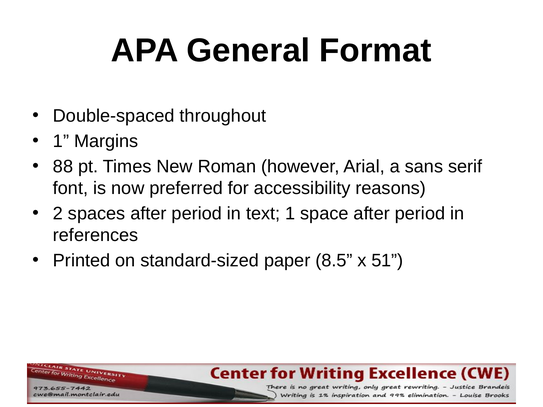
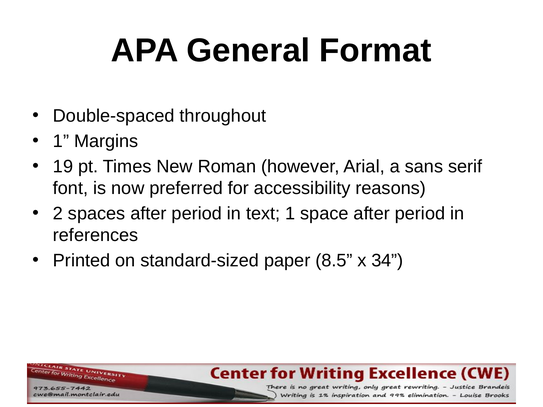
88: 88 -> 19 (63, 167)
51: 51 -> 34 (387, 261)
